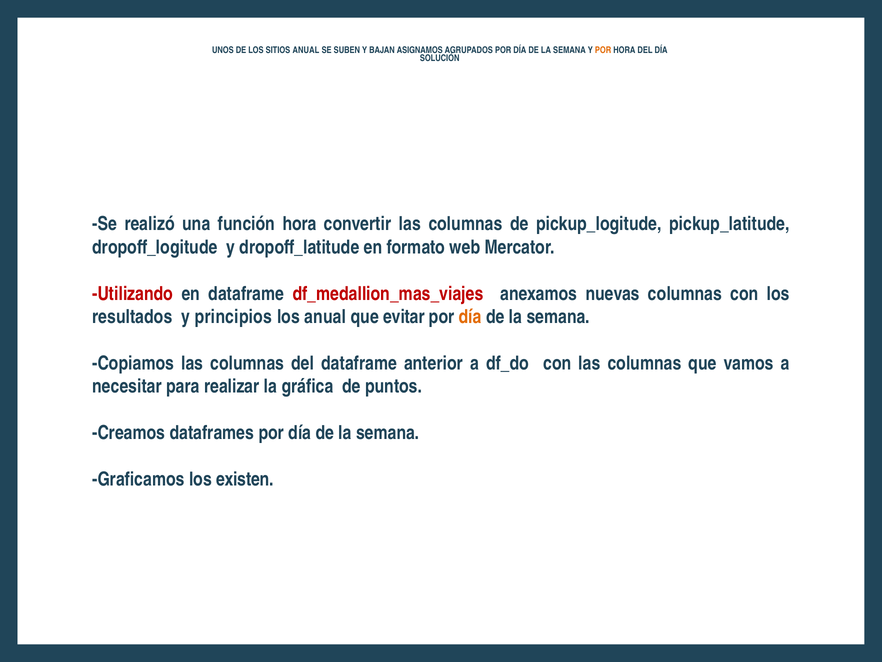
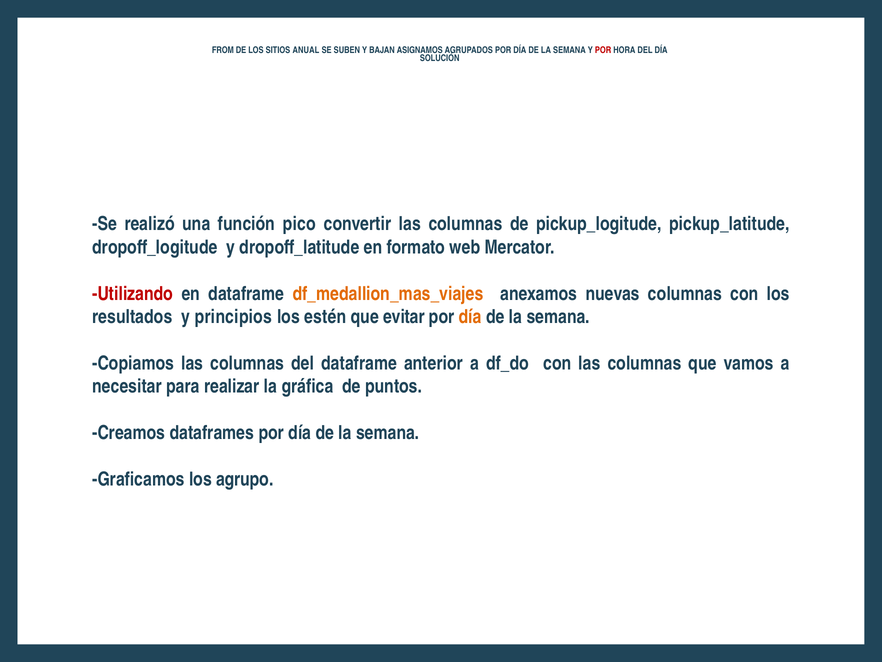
UNOS: UNOS -> FROM (223, 50)
POR colour: orange -> red (603, 50)
función hora: hora -> pico (299, 224)
df_medallion_mas_viajes colour: red -> orange (388, 293)
los anual: anual -> estén (325, 317)
existen: existen -> agrupo (245, 479)
